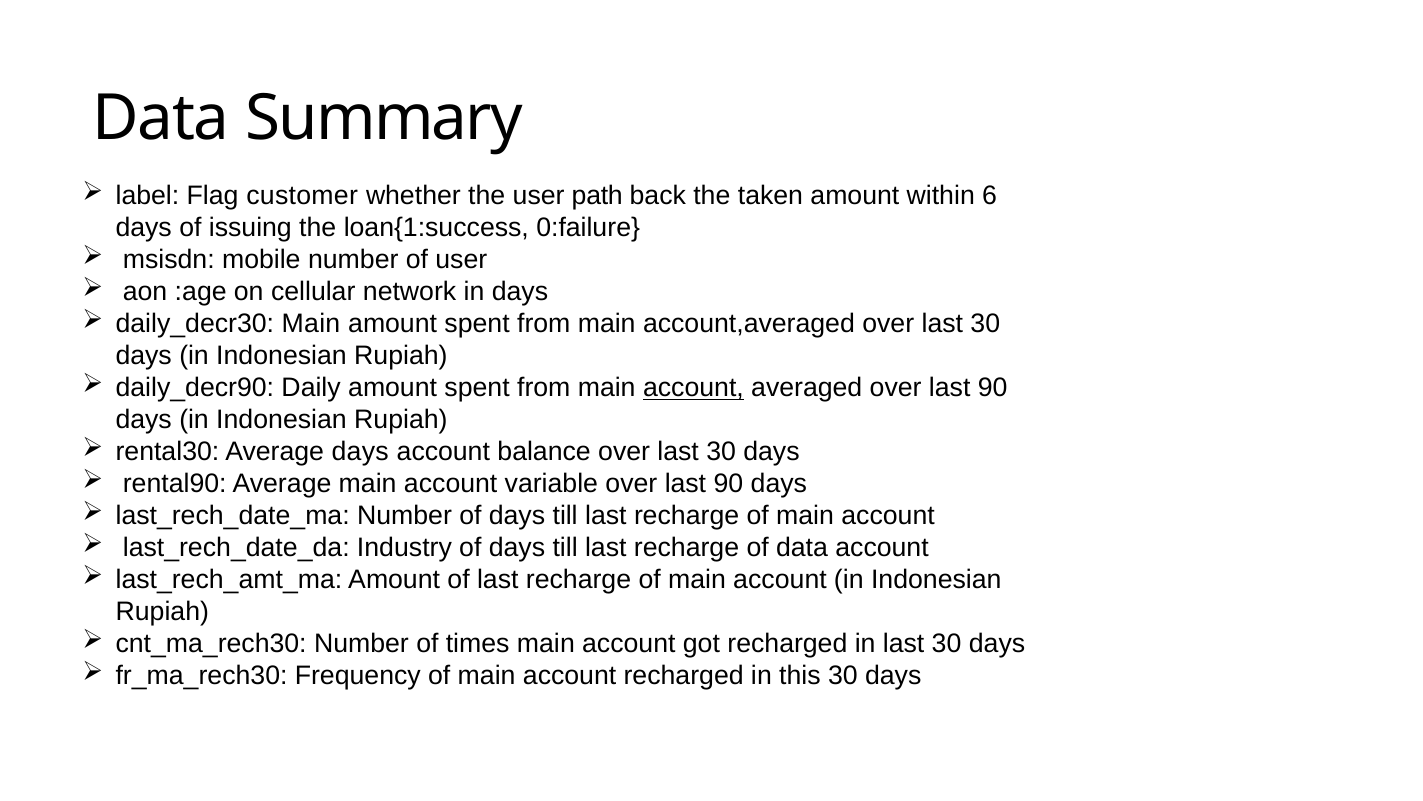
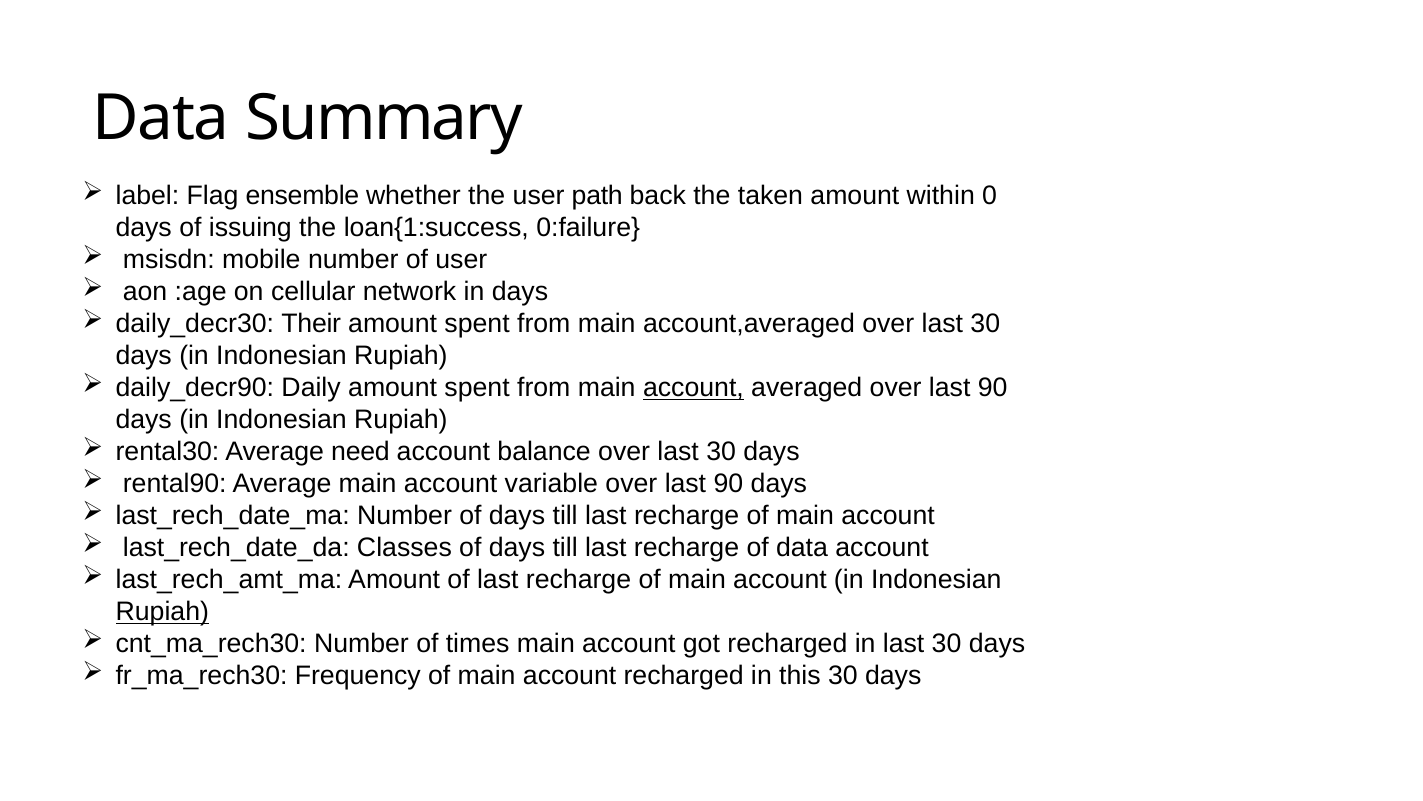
customer: customer -> ensemble (302, 195)
6: 6 -> 0 (990, 195)
daily_decr30 Main: Main -> Their (311, 324)
Average days: days -> need (360, 452)
Industry: Industry -> Classes (404, 548)
Rupiah underline: none -> present (162, 612)
